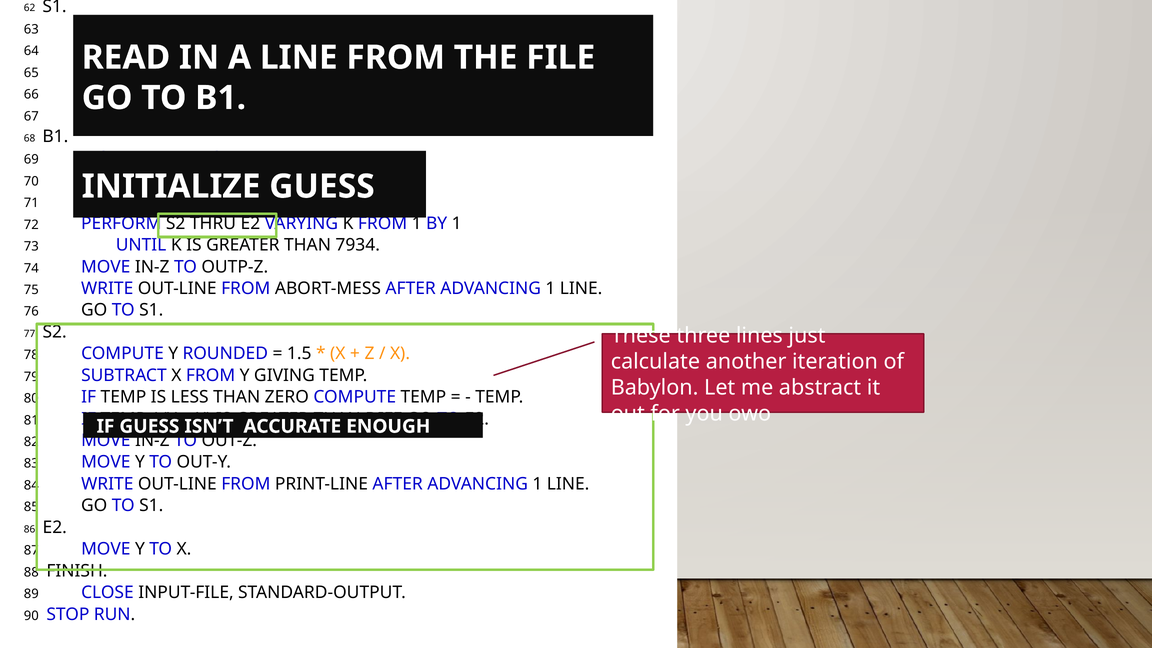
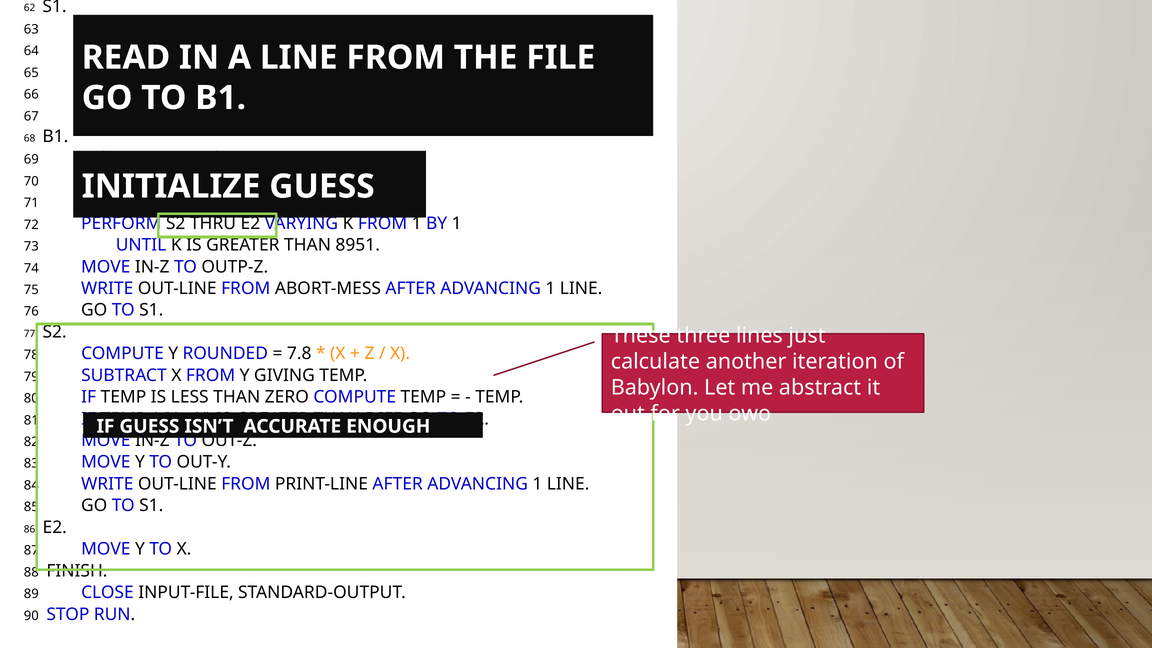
7934: 7934 -> 8951 (358, 245)
1.5: 1.5 -> 7.8 (299, 354)
